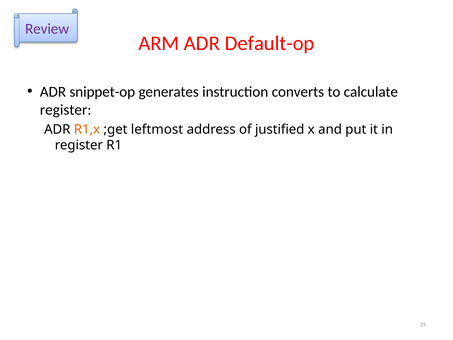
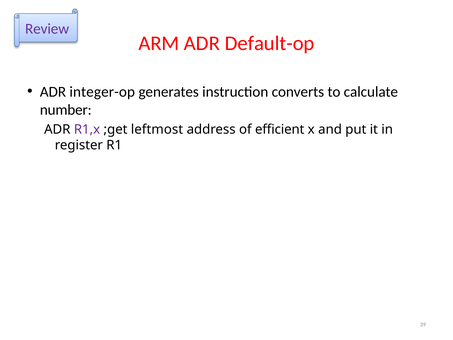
snippet-op: snippet-op -> integer-op (102, 92)
register: register -> number (66, 110)
R1,x colour: orange -> purple (87, 129)
justified: justified -> efficient (280, 129)
